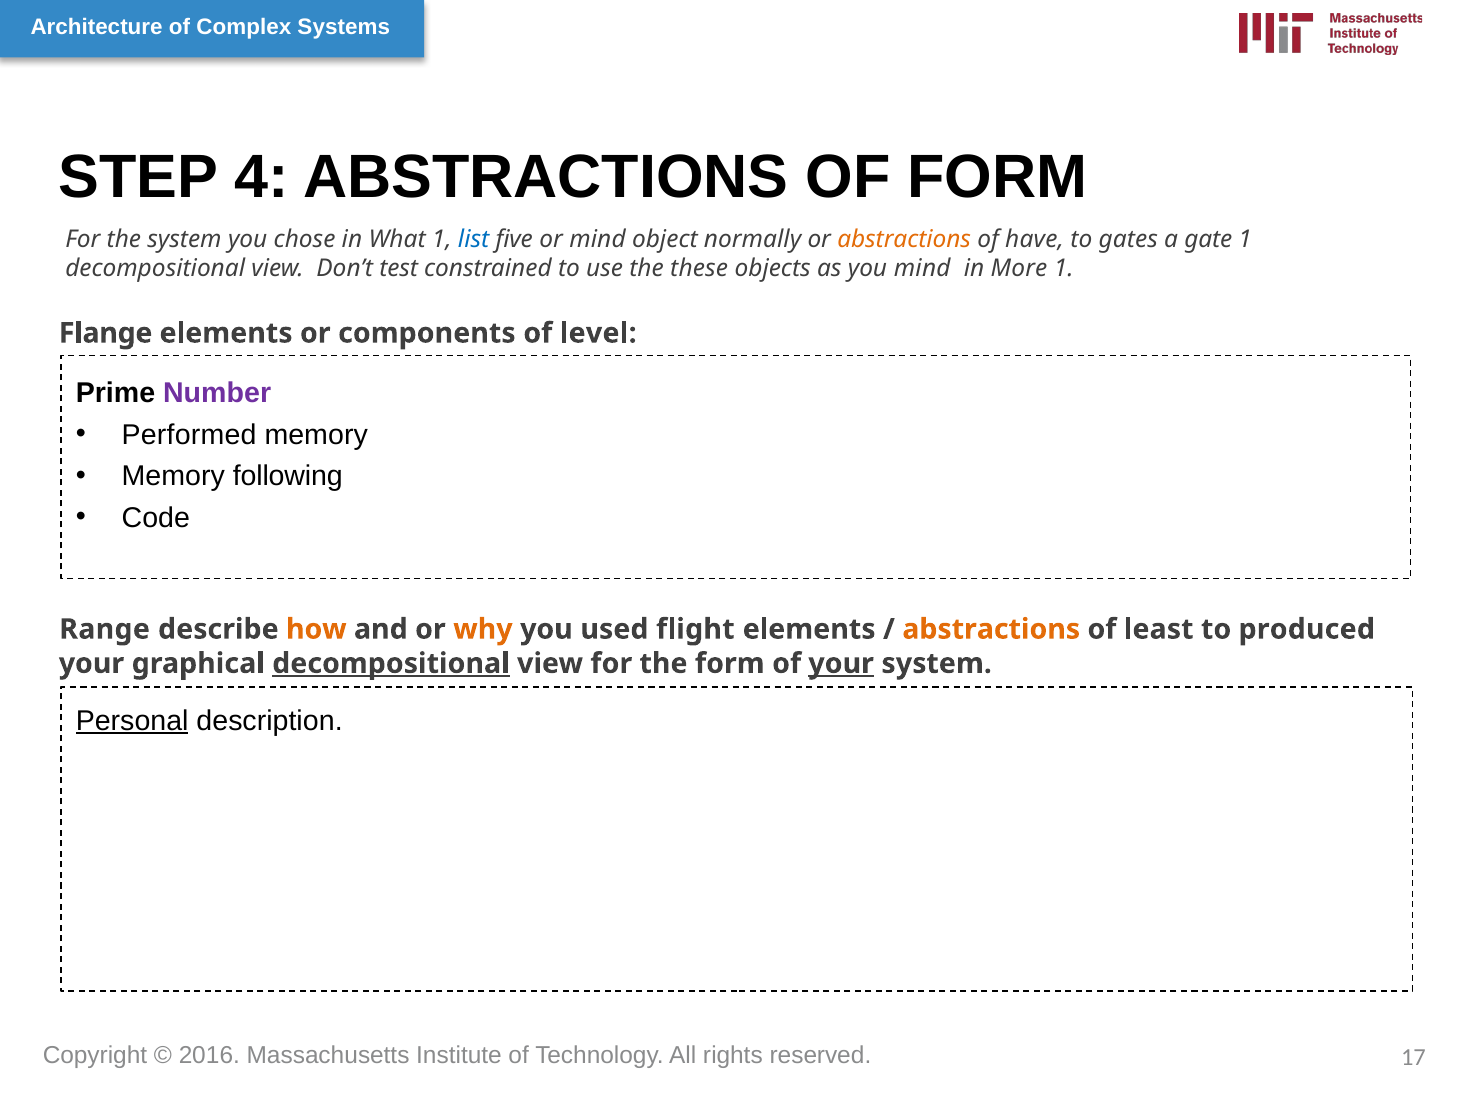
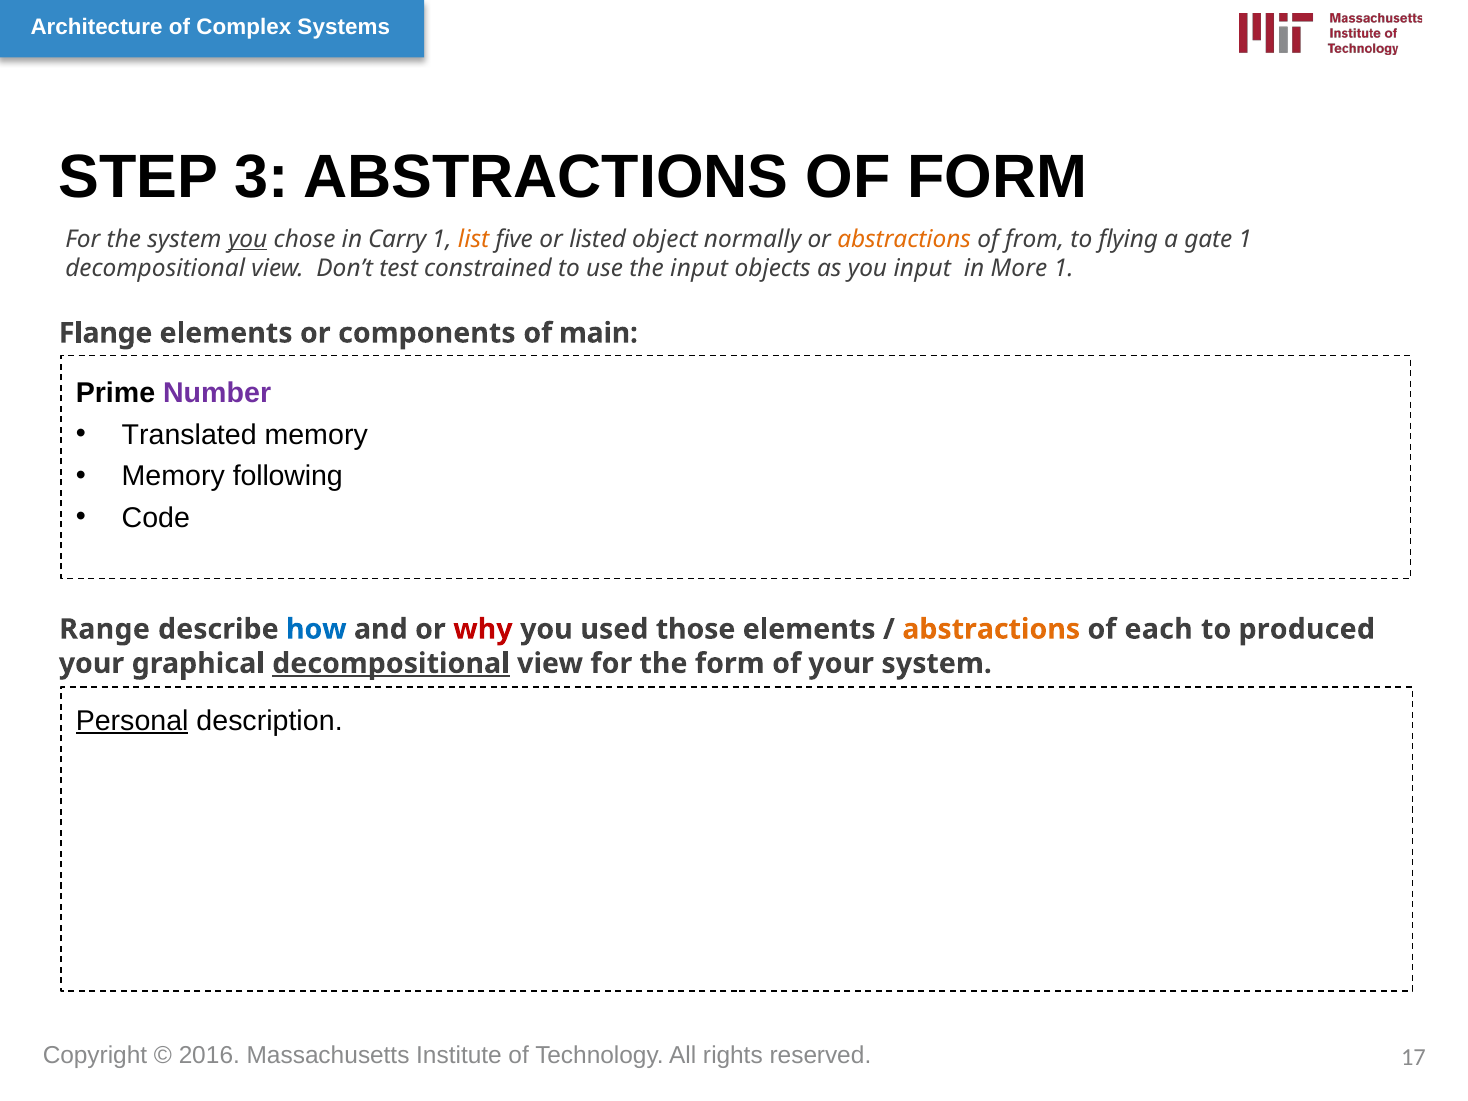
4: 4 -> 3 (261, 177)
you underline: none -> present (248, 239)
What: What -> Carry (397, 239)
list colour: blue -> orange (474, 239)
or mind: mind -> listed (598, 239)
have: have -> from (1035, 239)
gates: gates -> flying (1128, 239)
the these: these -> input (699, 268)
you mind: mind -> input (922, 268)
level: level -> main (598, 333)
Performed: Performed -> Translated (189, 435)
how colour: orange -> blue (316, 629)
why colour: orange -> red (483, 629)
flight: flight -> those (696, 629)
least: least -> each (1159, 629)
your underline: present -> none (841, 663)
